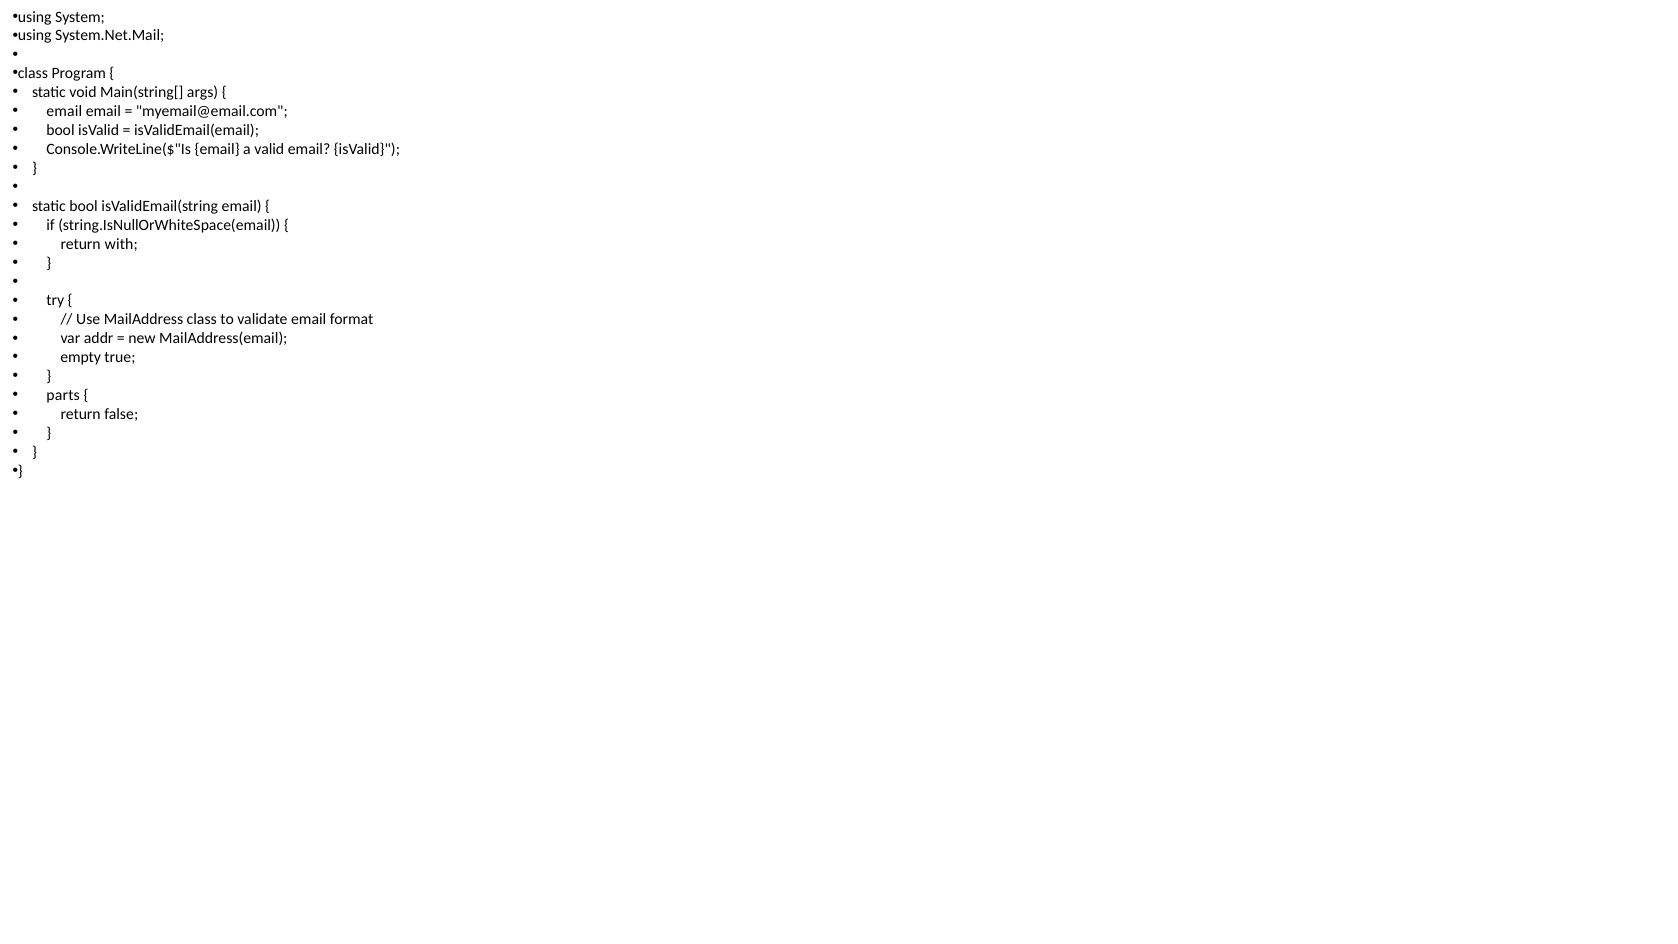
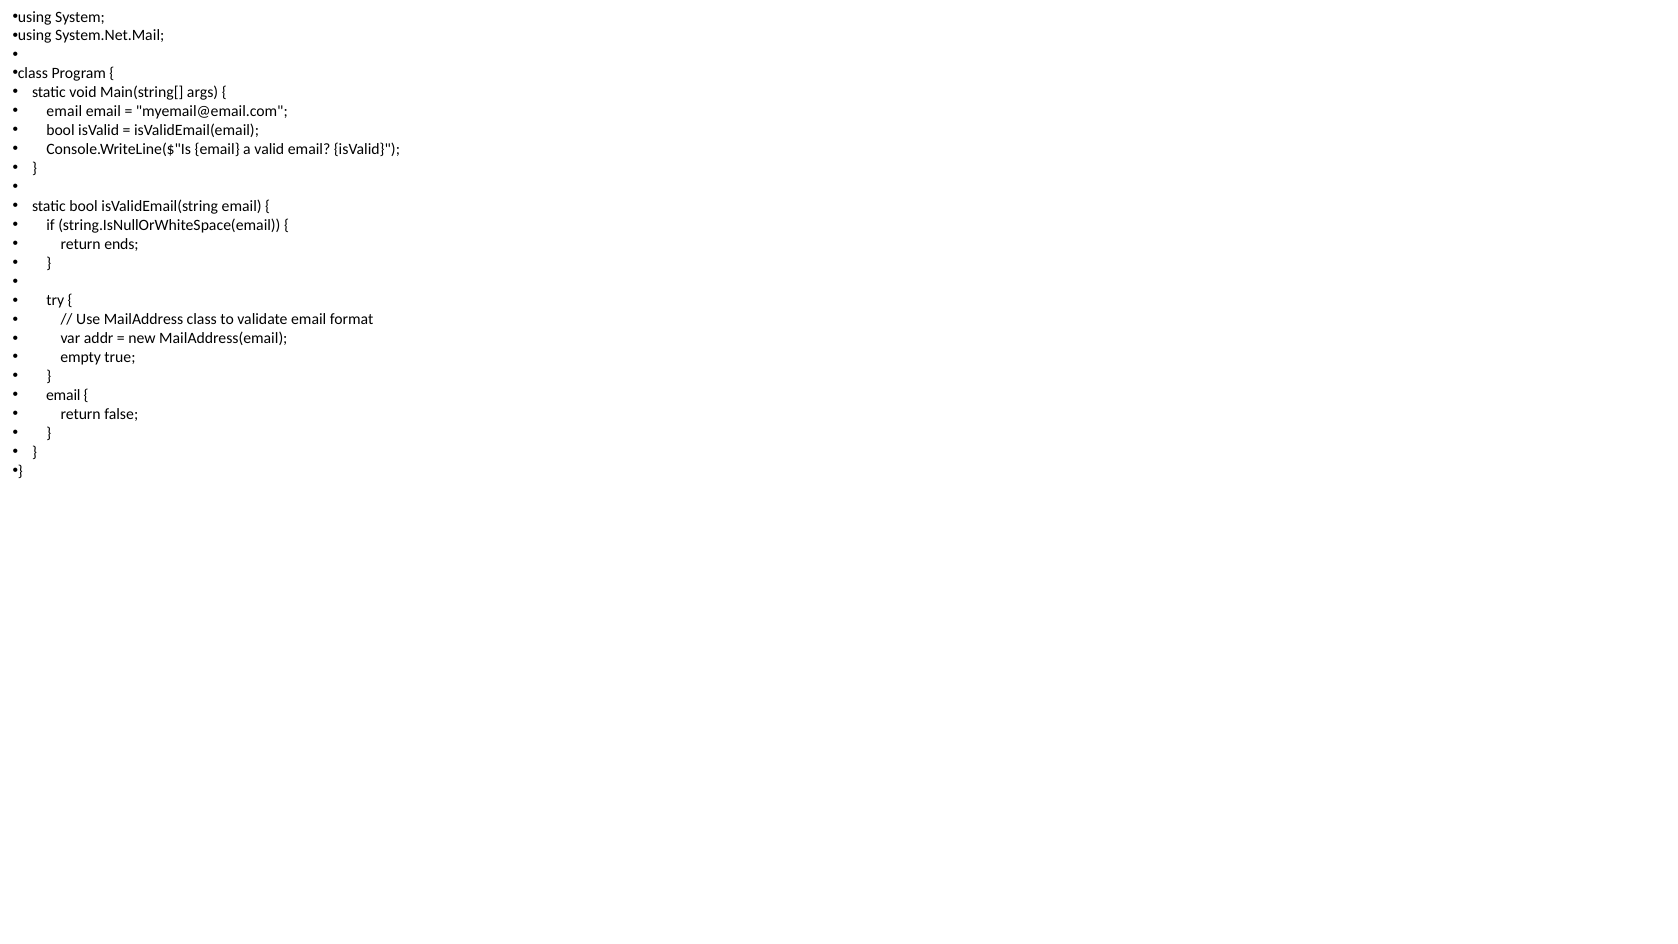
with: with -> ends (121, 244)
parts: parts -> email (63, 395)
